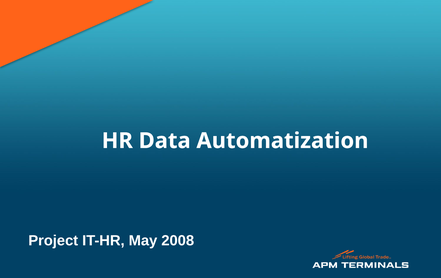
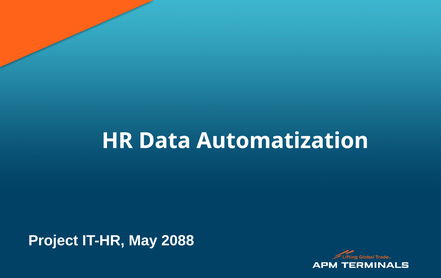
2008: 2008 -> 2088 (178, 241)
